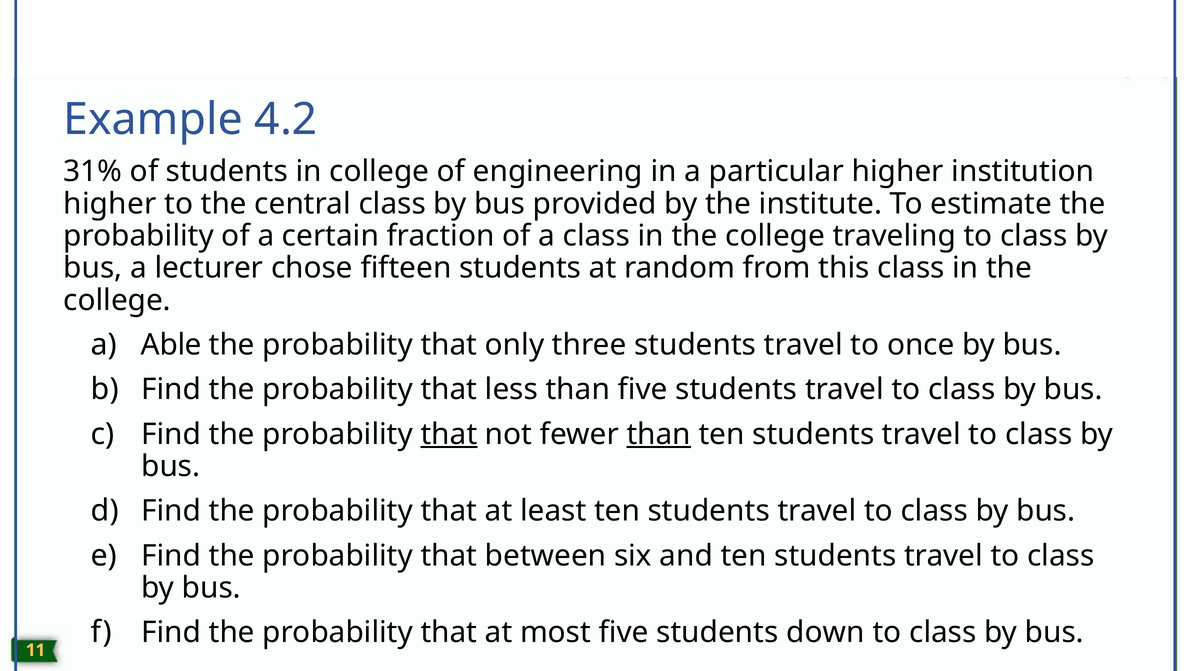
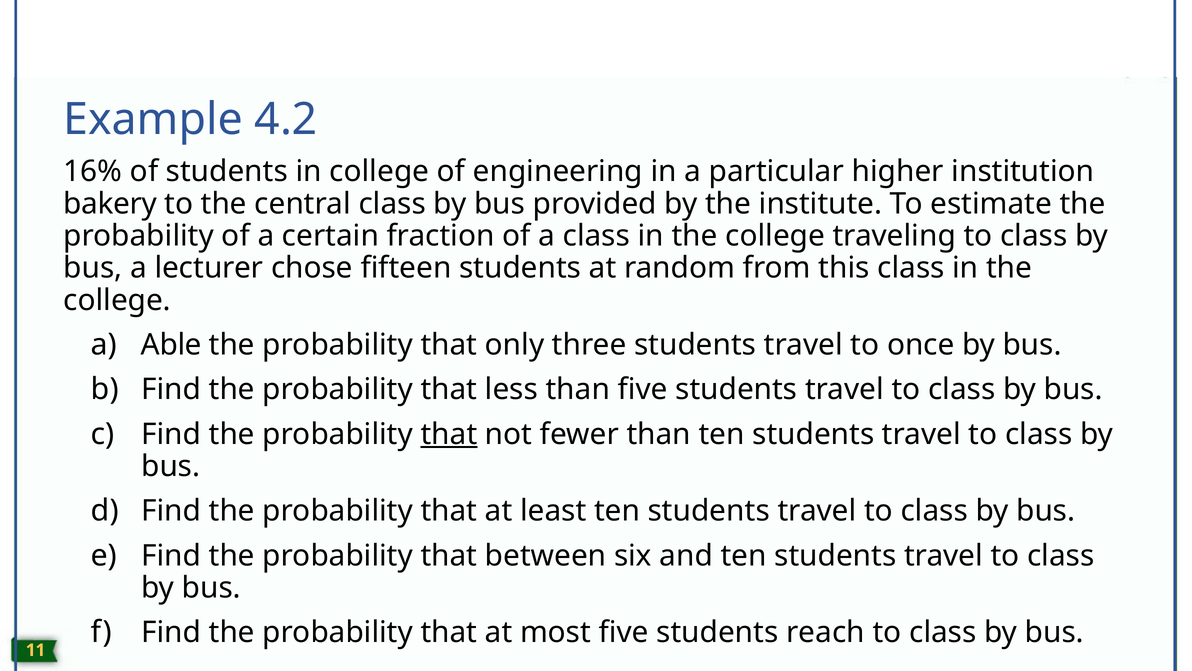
31%: 31% -> 16% (93, 171)
higher: higher -> bakery (110, 204)
than underline: present -> none (659, 434)
down: down -> reach (825, 632)
